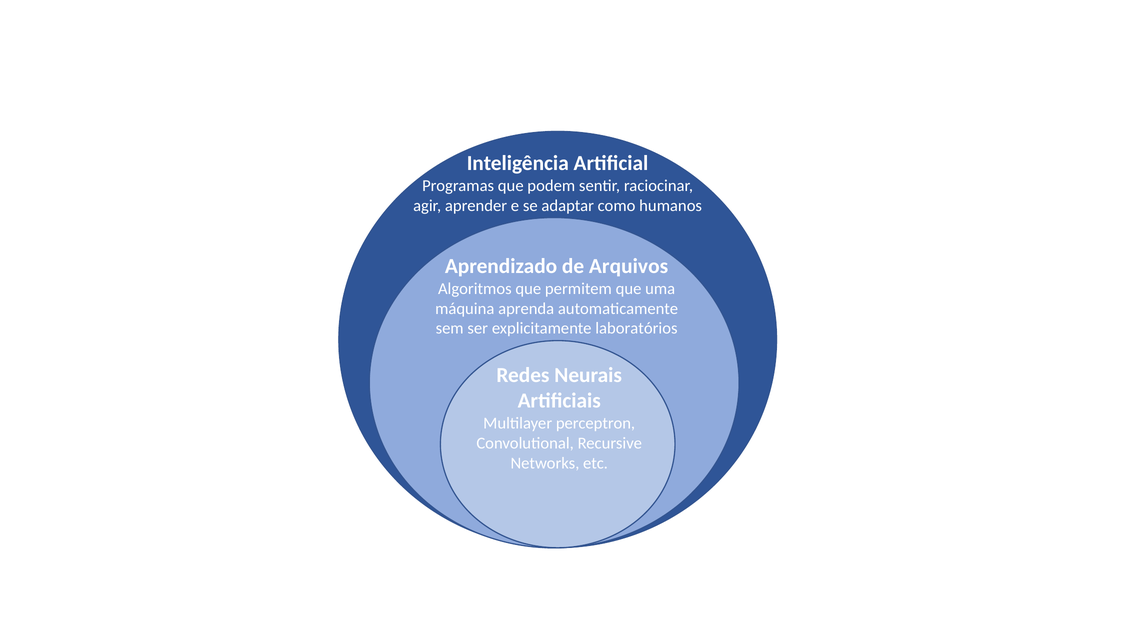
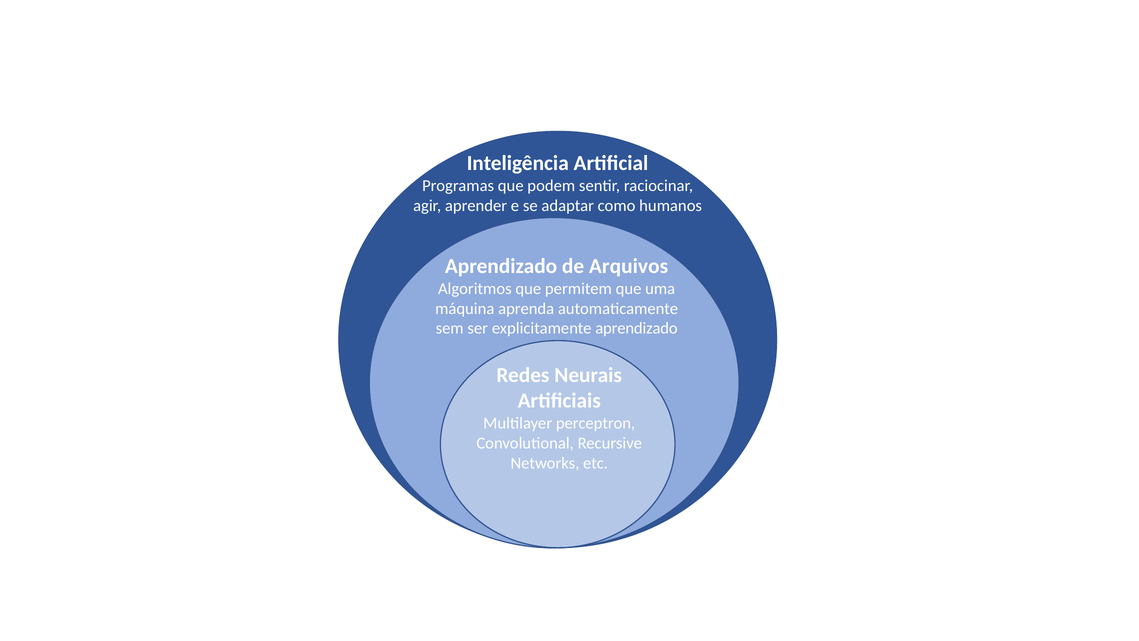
explicitamente laboratórios: laboratórios -> aprendizado (636, 328)
